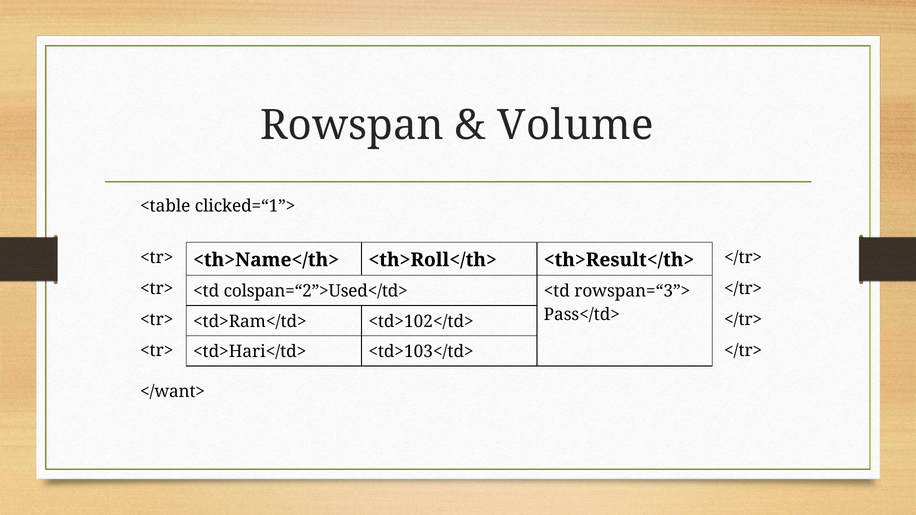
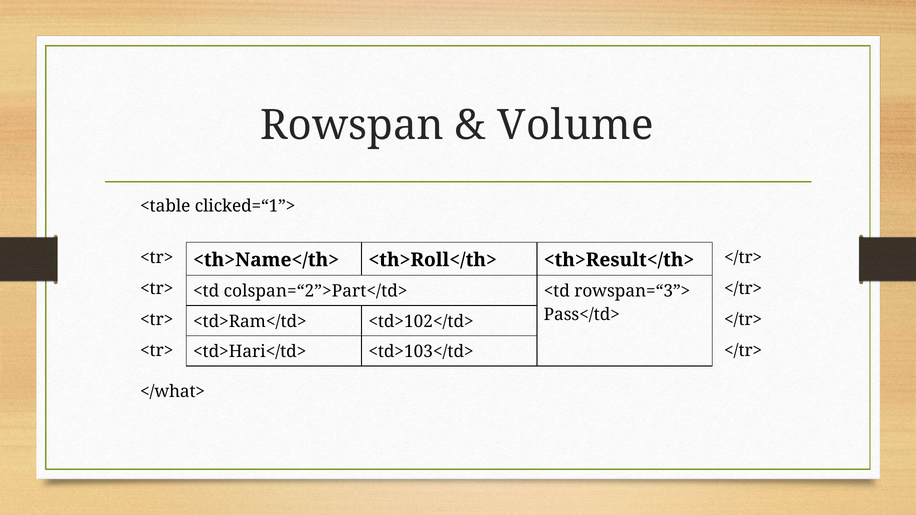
colspan=“2”>Used</td>: colspan=“2”>Used</td> -> colspan=“2”>Part</td> (316, 291)
</want>: </want> -> </what> (173, 392)
